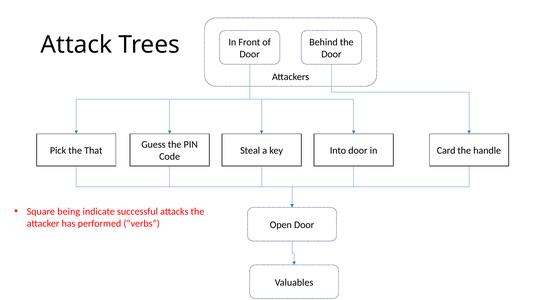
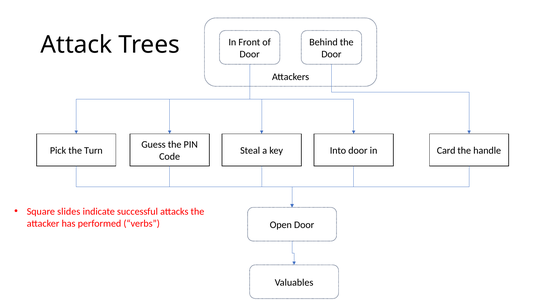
That: That -> Turn (93, 151)
being: being -> slides (69, 211)
